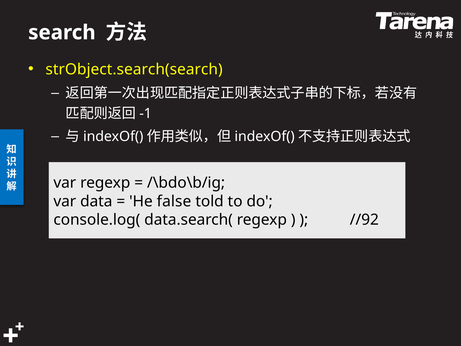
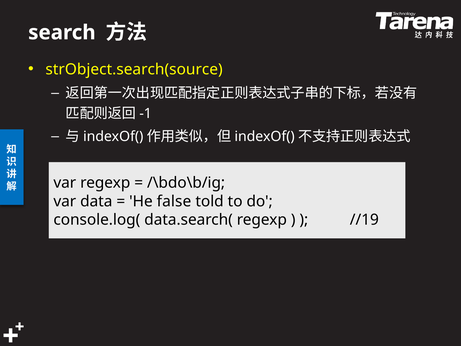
strObject.search(search: strObject.search(search -> strObject.search(source (134, 69)
//92: //92 -> //19 (364, 220)
